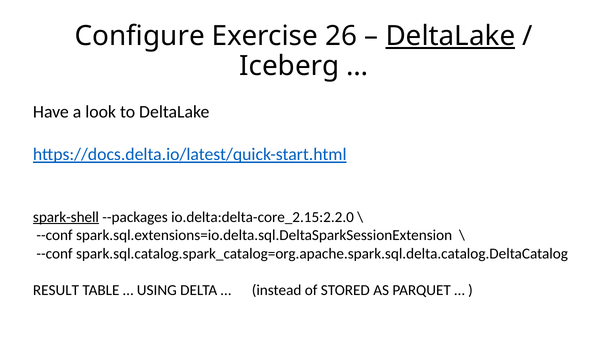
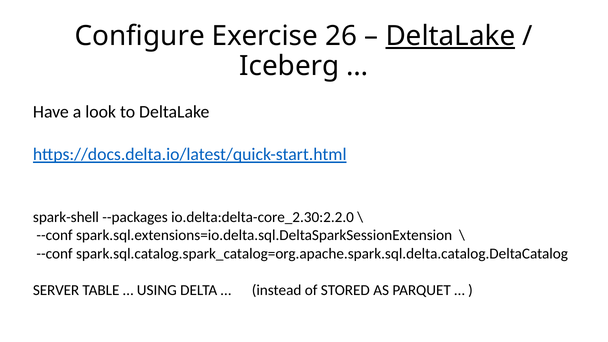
spark-shell underline: present -> none (66, 217)
io.delta:delta-core_2.15:2.2.0: io.delta:delta-core_2.15:2.2.0 -> io.delta:delta-core_2.30:2.2.0 (263, 217)
RESULT: RESULT -> SERVER (56, 290)
